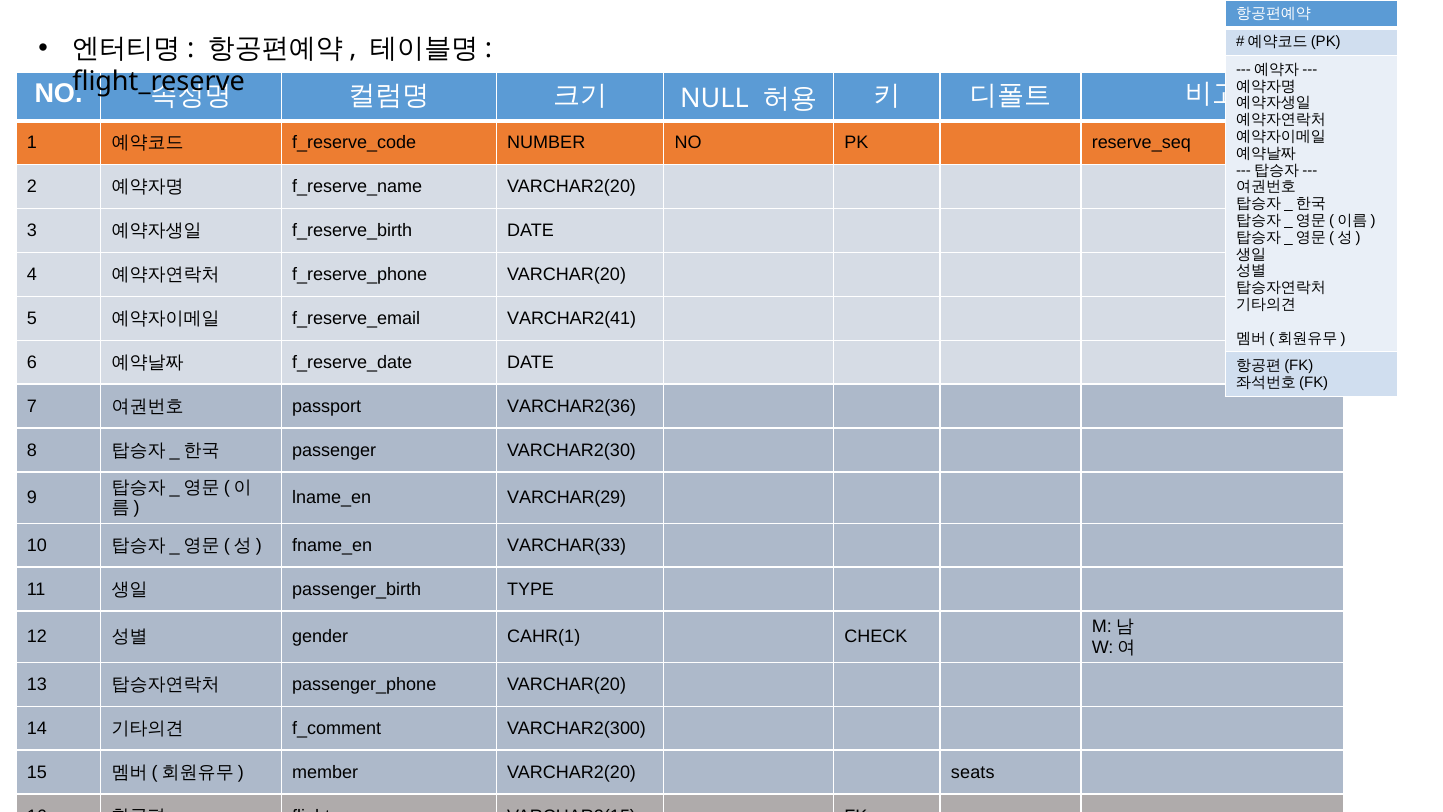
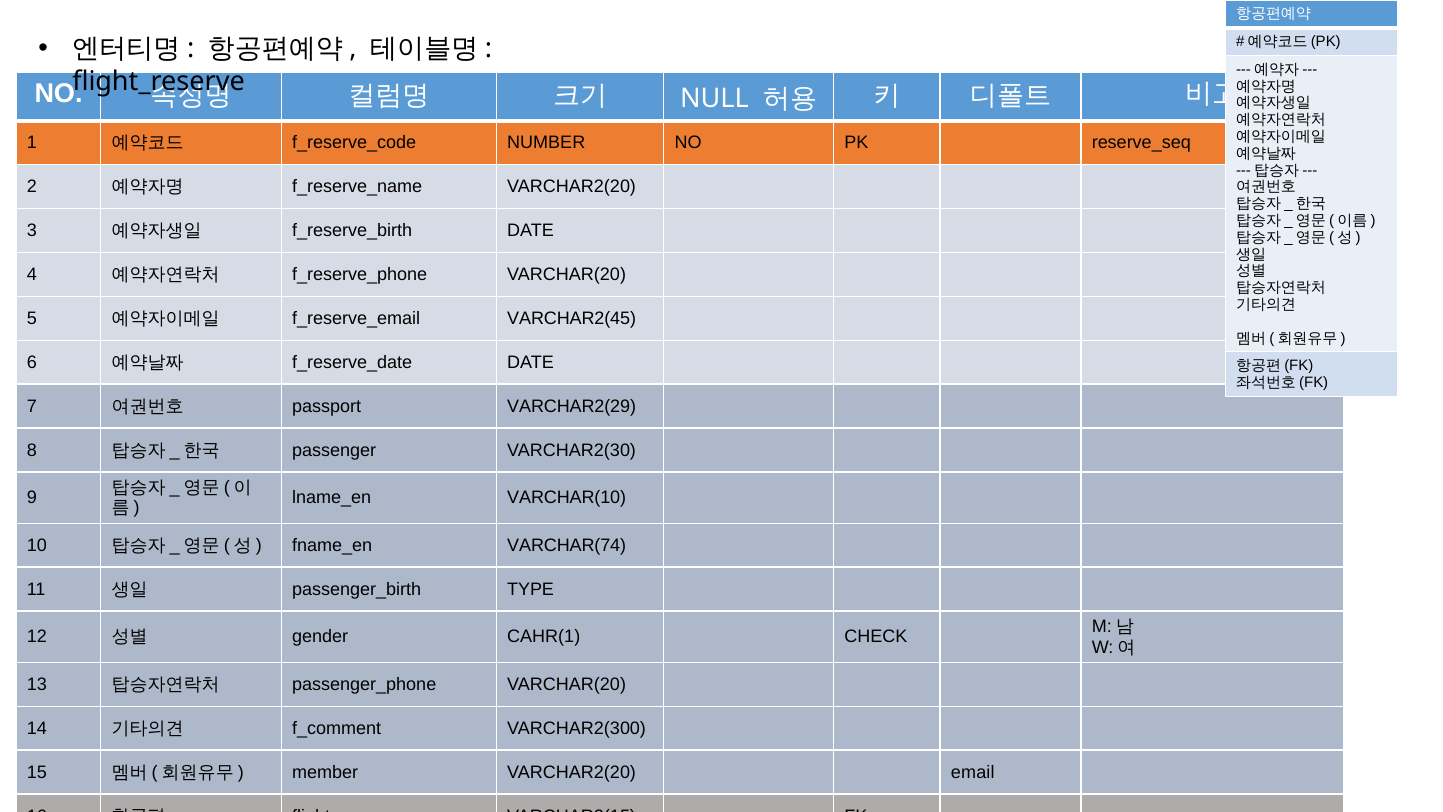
VARCHAR2(41: VARCHAR2(41 -> VARCHAR2(45 (572, 318)
VARCHAR2(36: VARCHAR2(36 -> VARCHAR2(29 (572, 406)
VARCHAR(29: VARCHAR(29 -> VARCHAR(10 (567, 498)
VARCHAR(33: VARCHAR(33 -> VARCHAR(74 (567, 545)
seats: seats -> email (973, 772)
